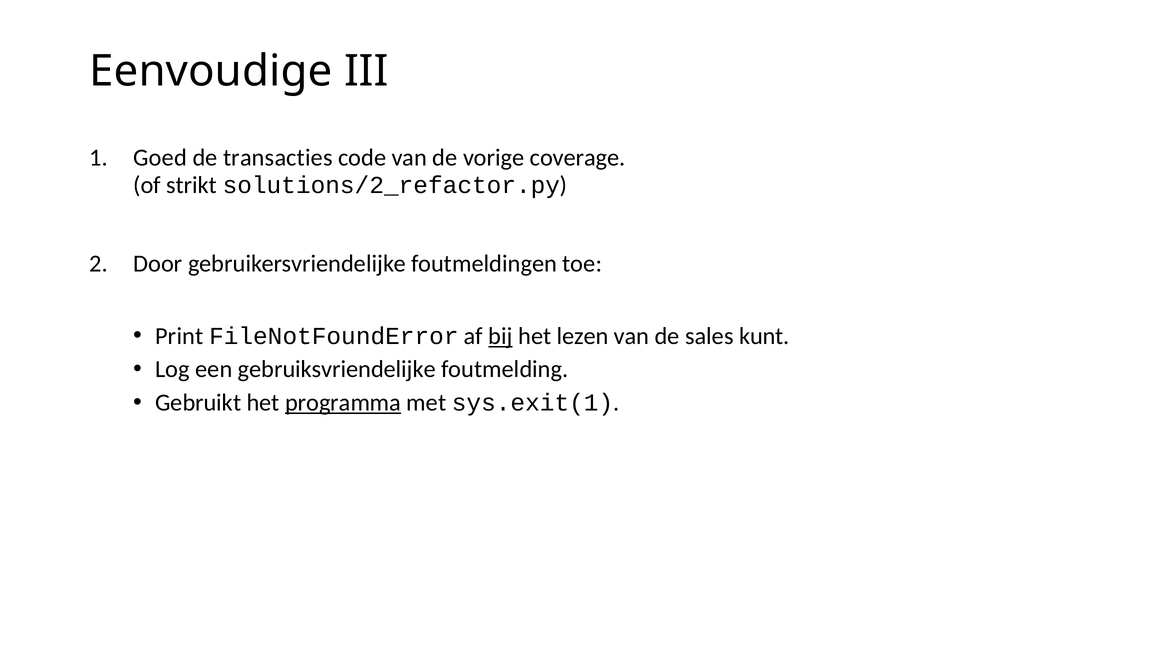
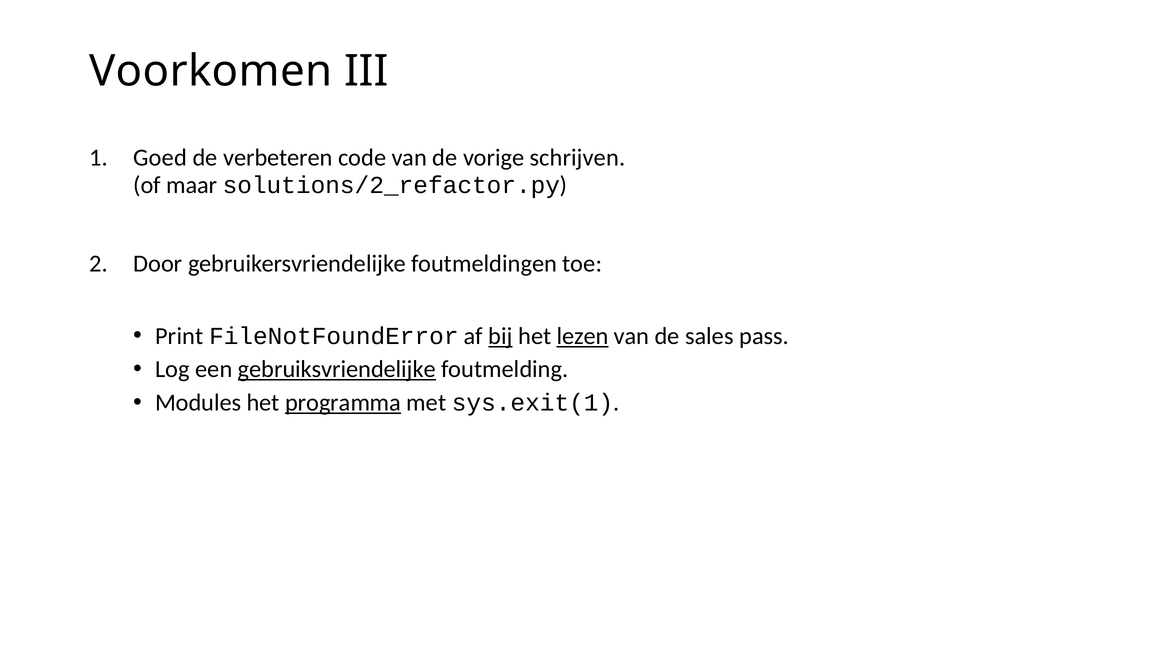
Eenvoudige: Eenvoudige -> Voorkomen (211, 71)
transacties: transacties -> verbeteren (278, 158)
coverage: coverage -> schrijven (578, 158)
strikt: strikt -> maar (192, 185)
lezen underline: none -> present (583, 336)
kunt: kunt -> pass (764, 336)
gebruiksvriendelijke underline: none -> present (337, 369)
Gebruikt: Gebruikt -> Modules (198, 403)
